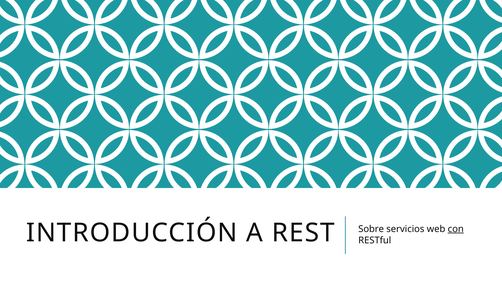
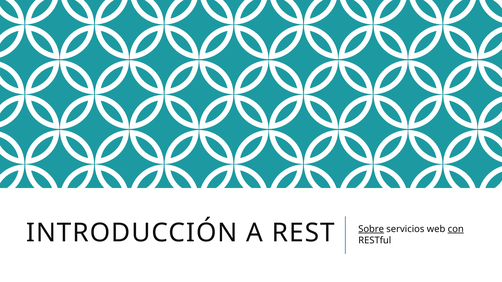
Sobre underline: none -> present (371, 229)
